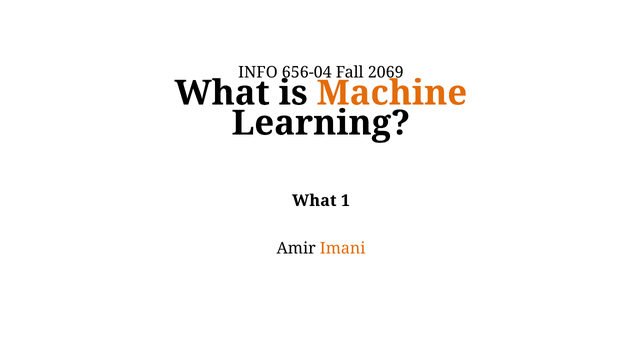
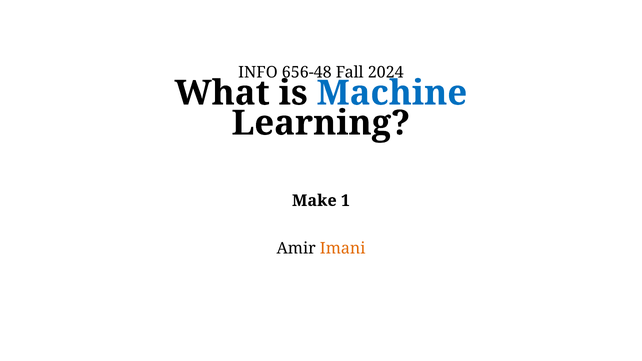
656-04: 656-04 -> 656-48 (307, 72)
2069: 2069 -> 2024 (386, 72)
Machine colour: orange -> blue (392, 93)
What: What -> Make (314, 201)
